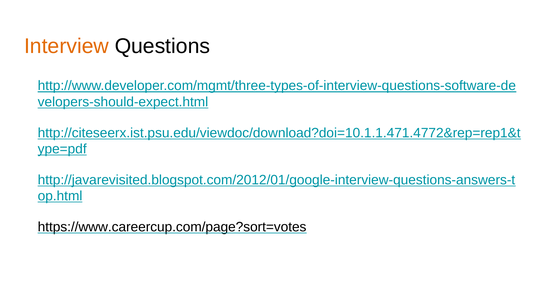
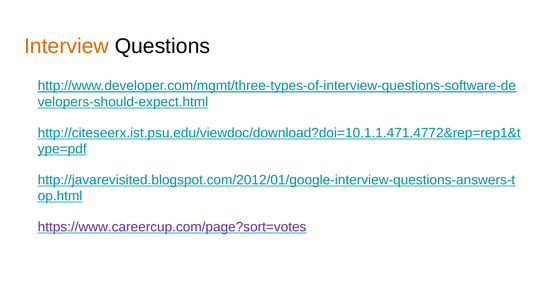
https://www.careercup.com/page?sort=votes colour: black -> purple (172, 227)
